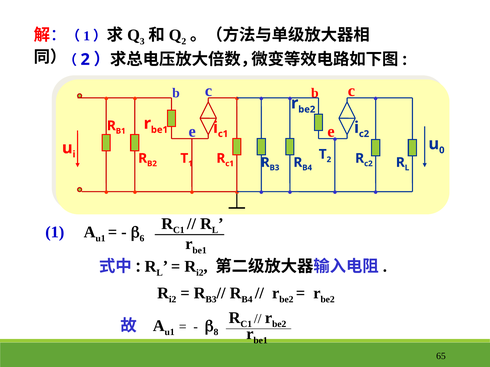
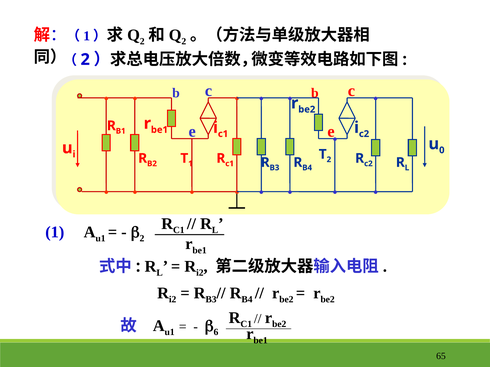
3: 3 -> 2 (142, 41)
6: 6 -> 2 (142, 239)
8: 8 -> 6 (216, 333)
